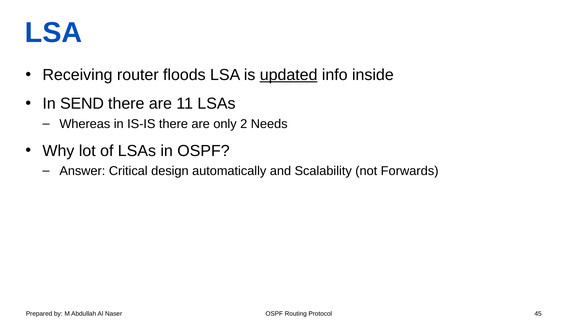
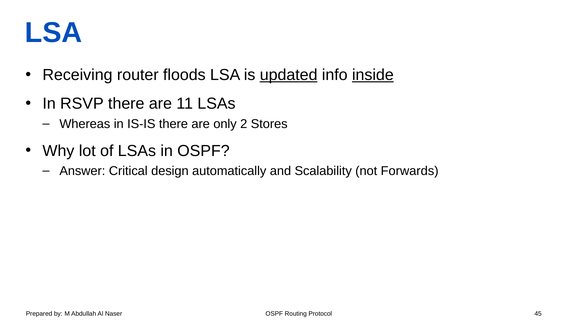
inside underline: none -> present (373, 75)
SEND: SEND -> RSVP (82, 104)
Needs: Needs -> Stores (269, 124)
